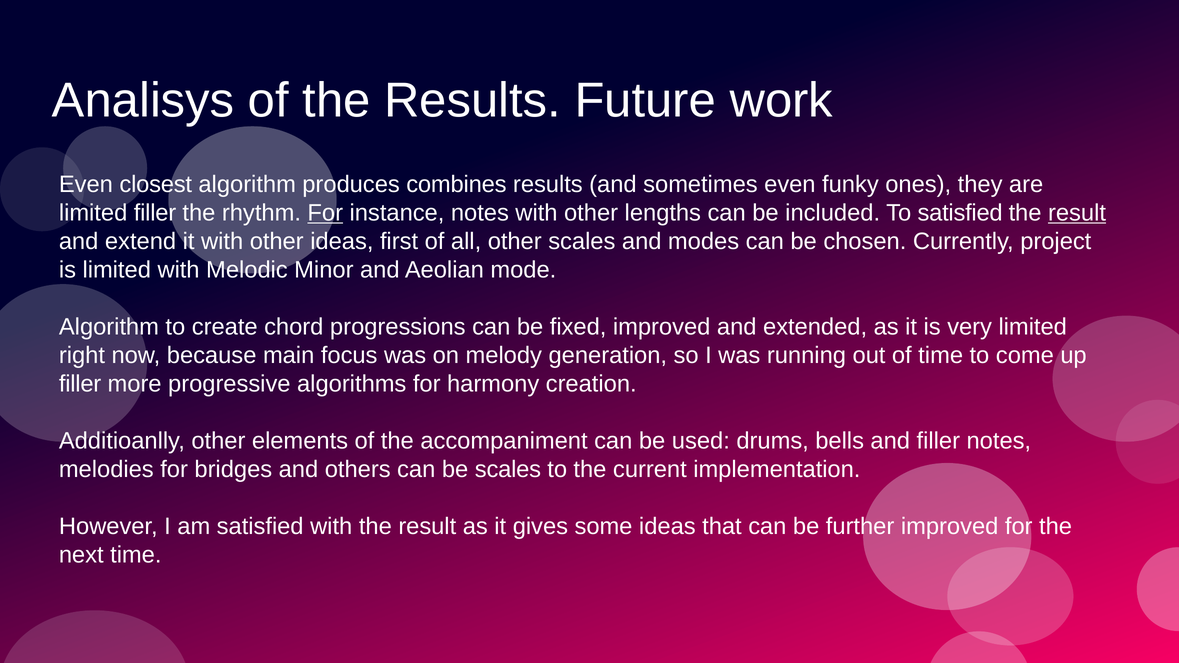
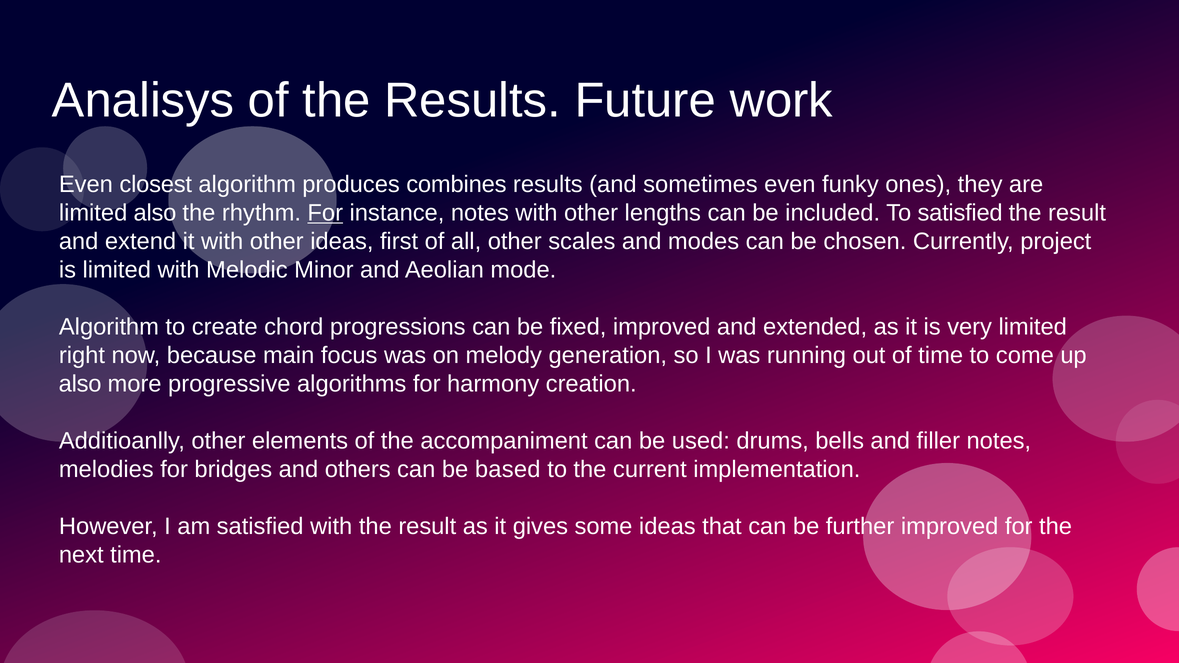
limited filler: filler -> also (155, 213)
result underline: present -> none (1077, 213)
filler: filler -> also (80, 384)
be scales: scales -> based (508, 469)
